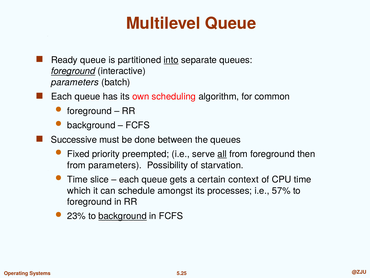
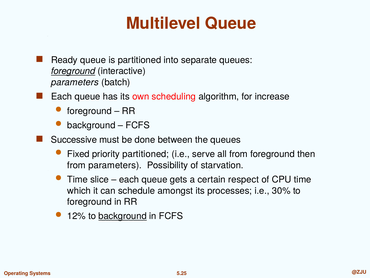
into underline: present -> none (171, 60)
common: common -> increase (272, 96)
priority preempted: preempted -> partitioned (146, 154)
all underline: present -> none (222, 154)
context: context -> respect (244, 179)
57%: 57% -> 30% (281, 190)
23%: 23% -> 12% (76, 216)
